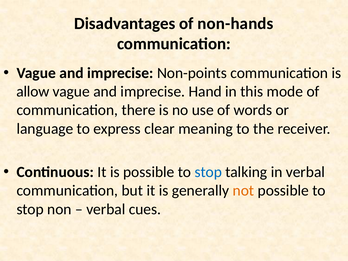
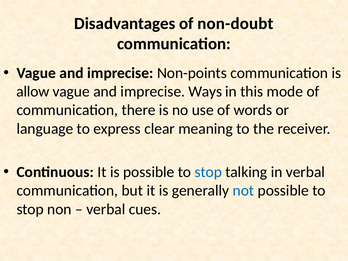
non-hands: non-hands -> non-doubt (235, 24)
Hand: Hand -> Ways (205, 92)
not colour: orange -> blue (243, 191)
